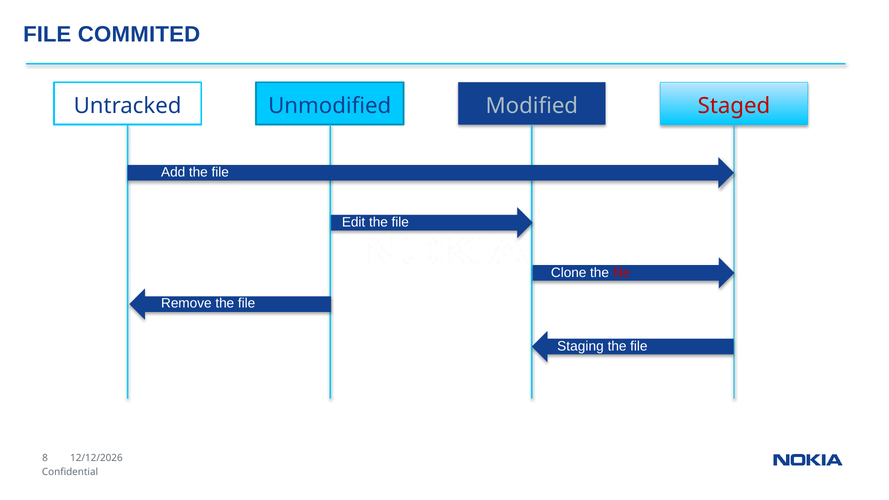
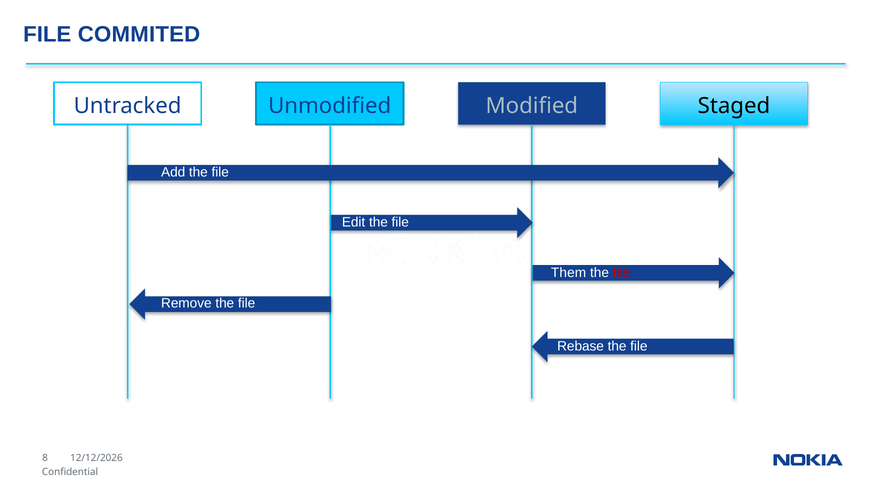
Staged colour: red -> black (734, 106)
Clone: Clone -> Them (569, 273)
Staging: Staging -> Rebase (581, 346)
